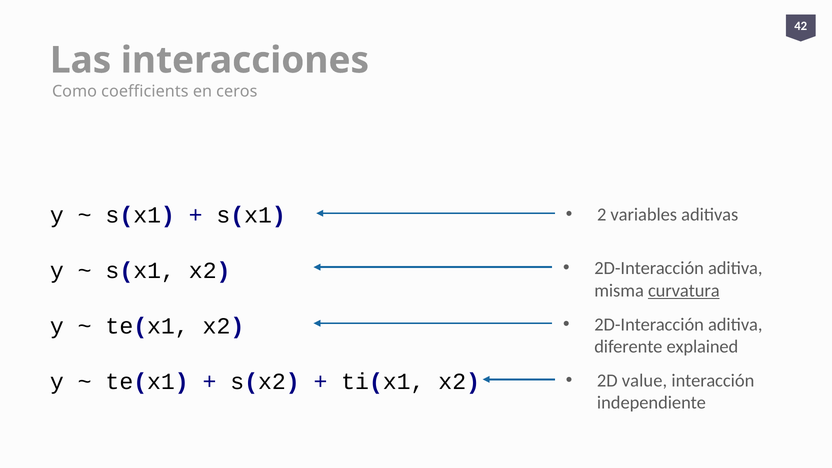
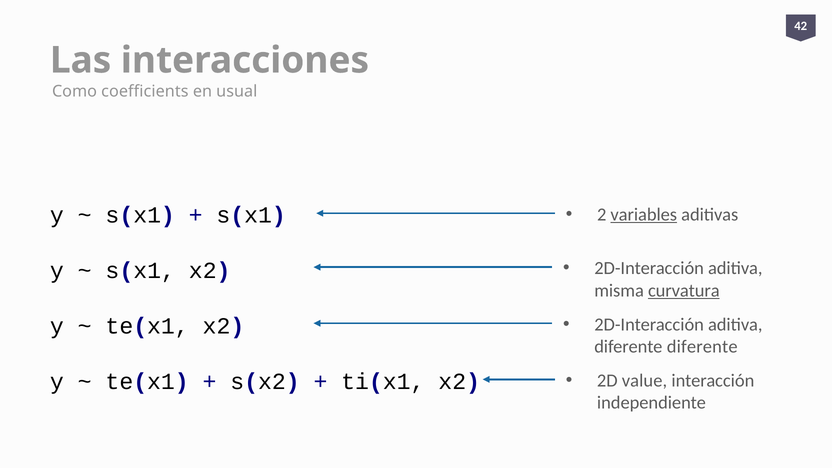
ceros: ceros -> usual (237, 91)
variables underline: none -> present (644, 215)
diferente explained: explained -> diferente (702, 347)
